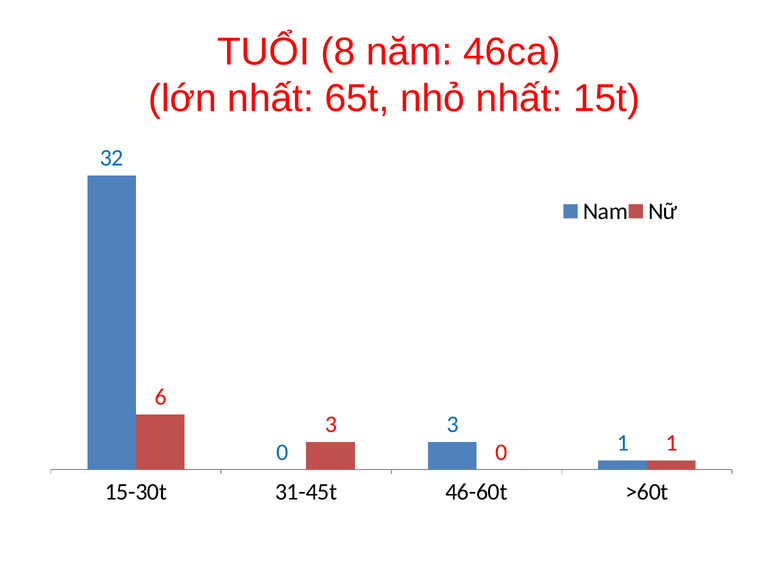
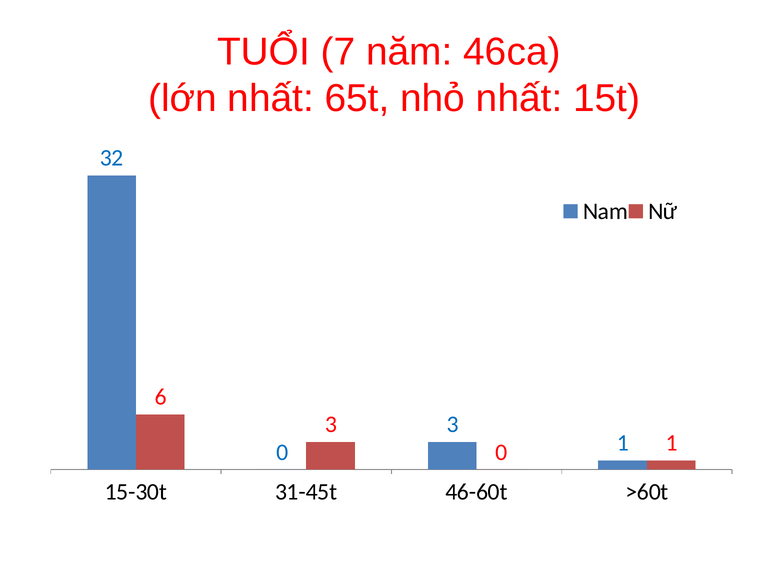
8: 8 -> 7 (338, 52)
